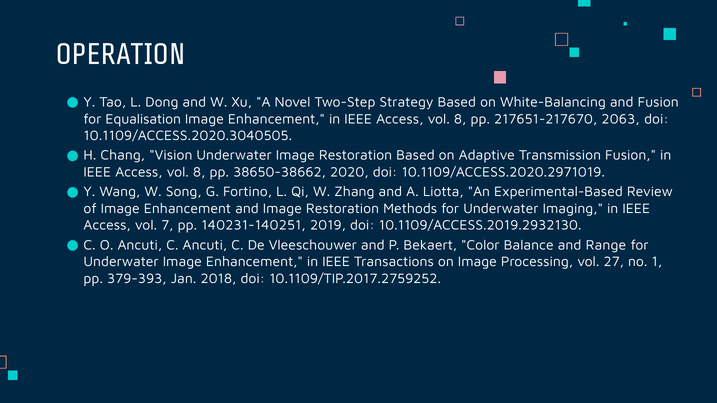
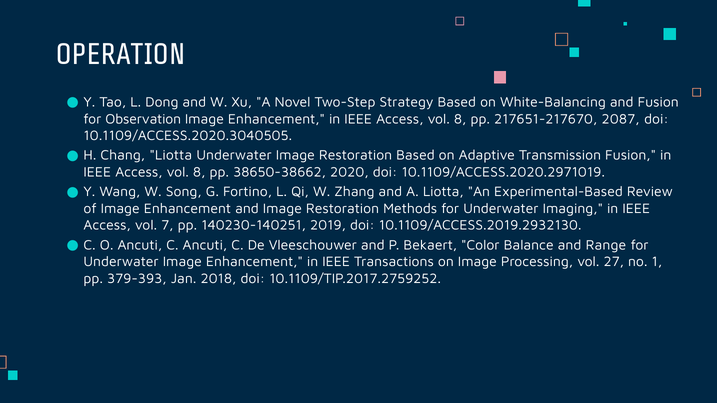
Equalisation: Equalisation -> Observation (143, 119)
2063: 2063 -> 2087 (621, 119)
Chang Vision: Vision -> Liotta (171, 155)
140231-140251: 140231-140251 -> 140230-140251 (254, 225)
